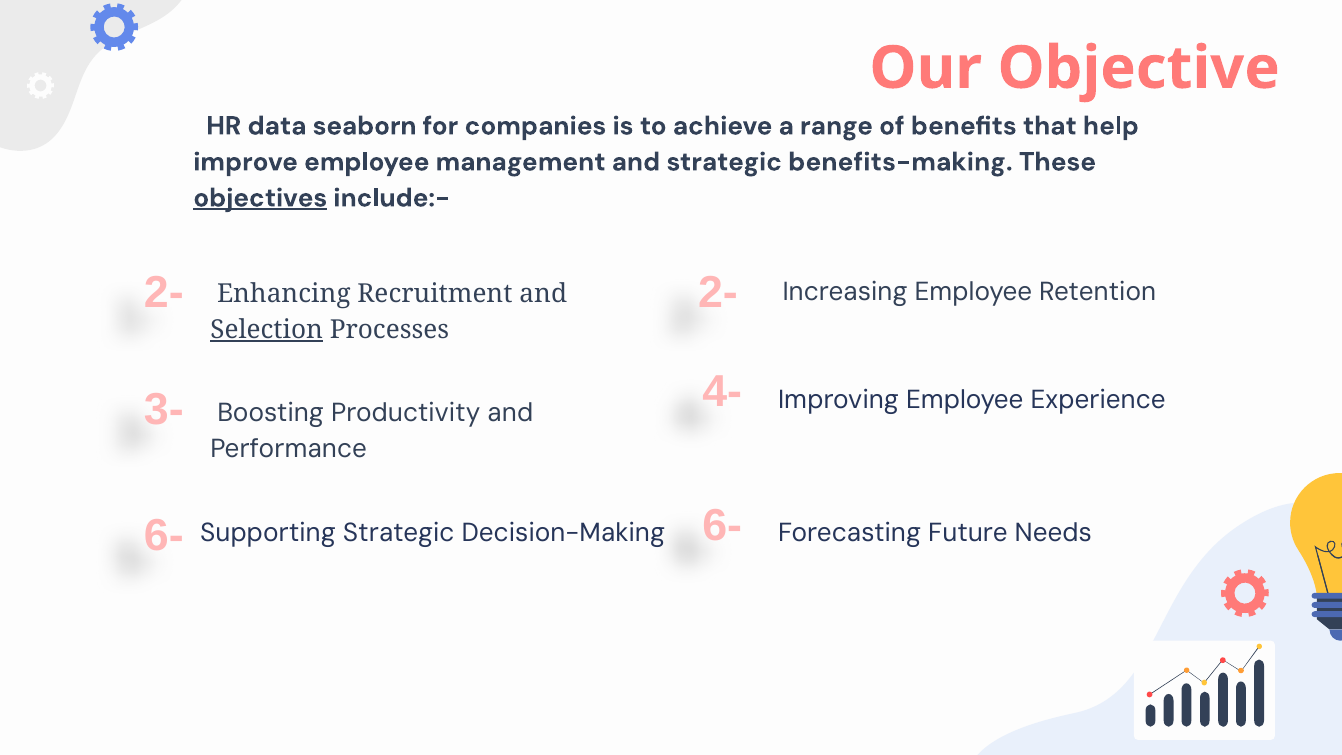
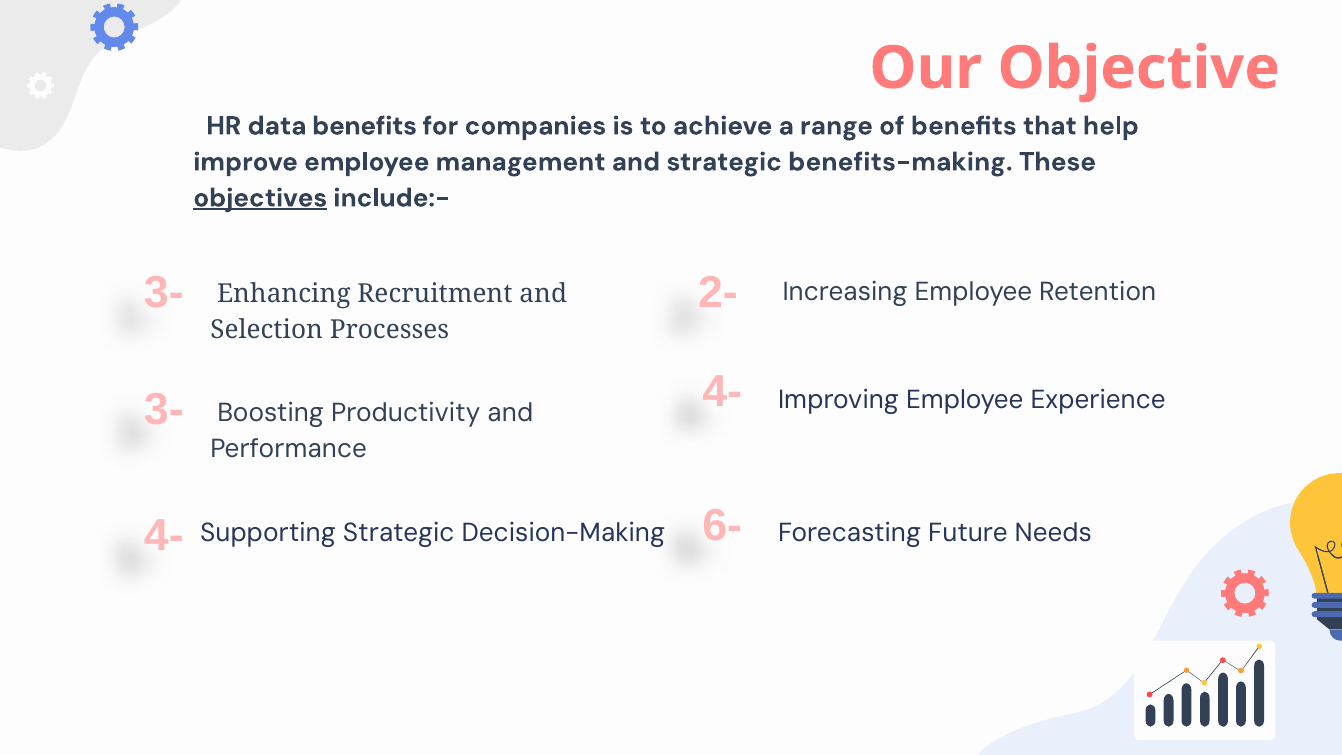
data seaborn: seaborn -> benefits (365, 126)
2-: 2- -> 3- (164, 293)
Selection underline: present -> none (267, 330)
6-: 6- -> 4- (164, 536)
